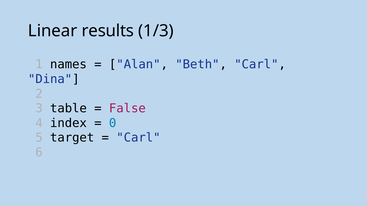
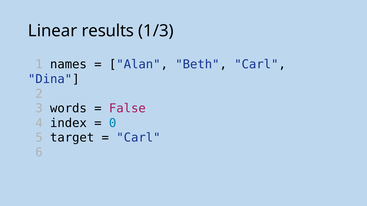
table: table -> words (68, 109)
